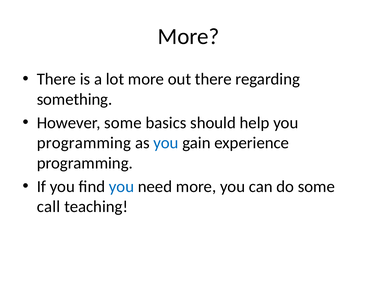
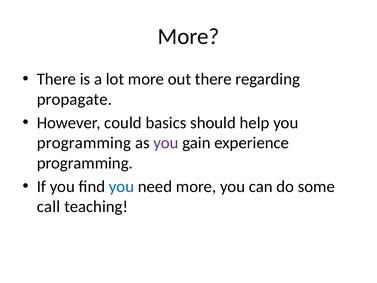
something: something -> propagate (74, 99)
However some: some -> could (123, 123)
you colour: blue -> purple (166, 143)
